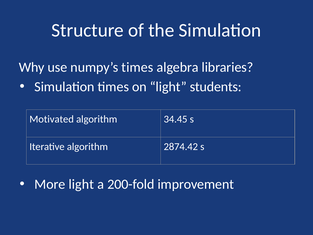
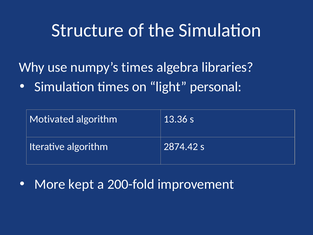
students: students -> personal (216, 87)
34.45: 34.45 -> 13.36 (176, 119)
More light: light -> kept (81, 184)
